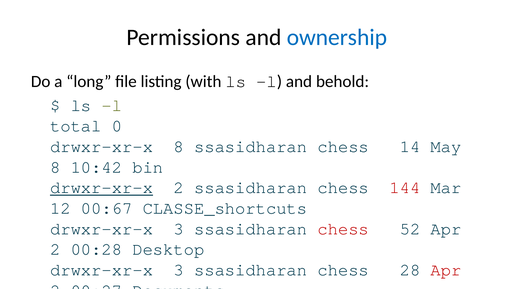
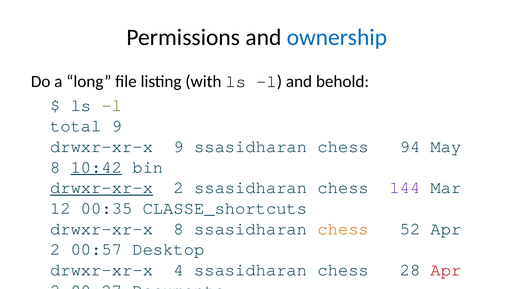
total 0: 0 -> 9 (117, 126)
drwxr-xr-x 8: 8 -> 9 (179, 147)
14: 14 -> 94 (410, 147)
10:42 underline: none -> present (96, 167)
144 colour: red -> purple (405, 188)
00:67: 00:67 -> 00:35 (107, 208)
3: 3 -> 8 (179, 229)
chess colour: red -> orange (343, 229)
00:28: 00:28 -> 00:57 (96, 249)
3: 3 -> 4 (179, 270)
